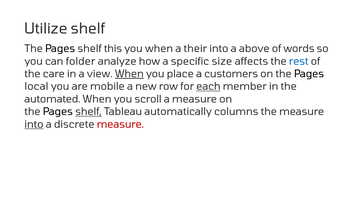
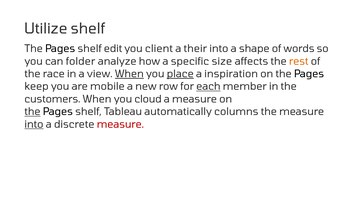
this: this -> edit (113, 49)
you when: when -> client (159, 49)
above: above -> shape (254, 49)
rest colour: blue -> orange (299, 61)
care: care -> race (54, 74)
place underline: none -> present (180, 74)
customers: customers -> inspiration (231, 74)
local: local -> keep (37, 86)
automated: automated -> customers (52, 99)
scroll: scroll -> cloud (148, 99)
the underline: none -> present (32, 112)
shelf underline: present -> none (88, 112)
